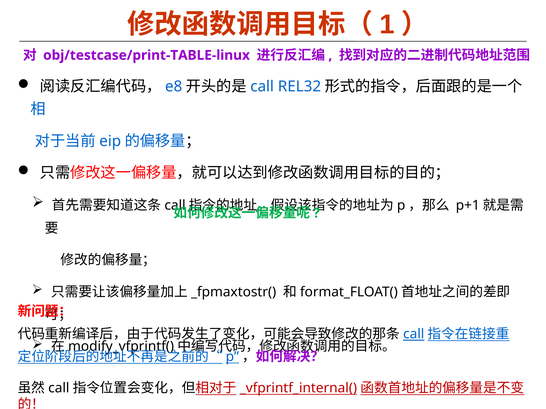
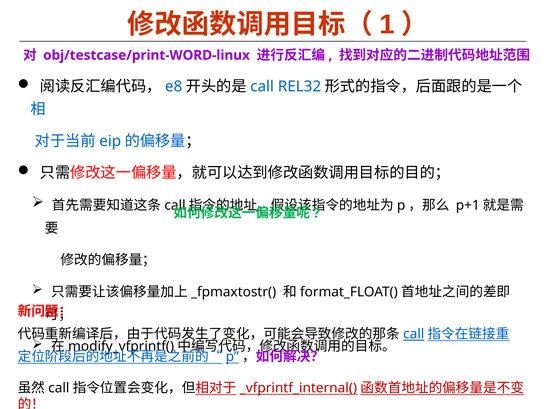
obj/testcase/print-TABLE-linux: obj/testcase/print-TABLE-linux -> obj/testcase/print-WORD-linux (147, 55)
